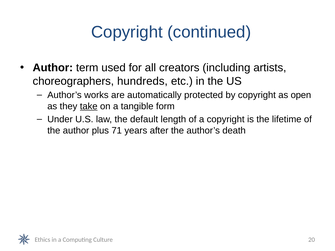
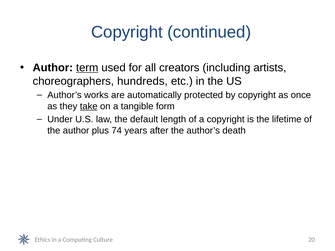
term underline: none -> present (87, 68)
open: open -> once (301, 95)
71: 71 -> 74 (117, 131)
